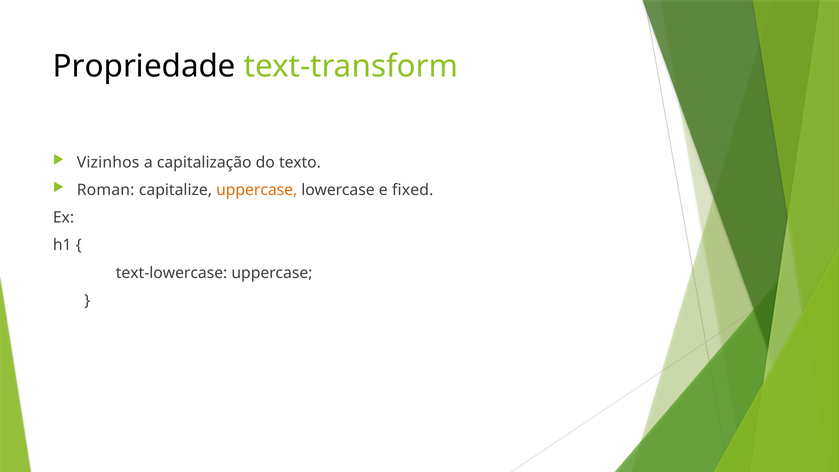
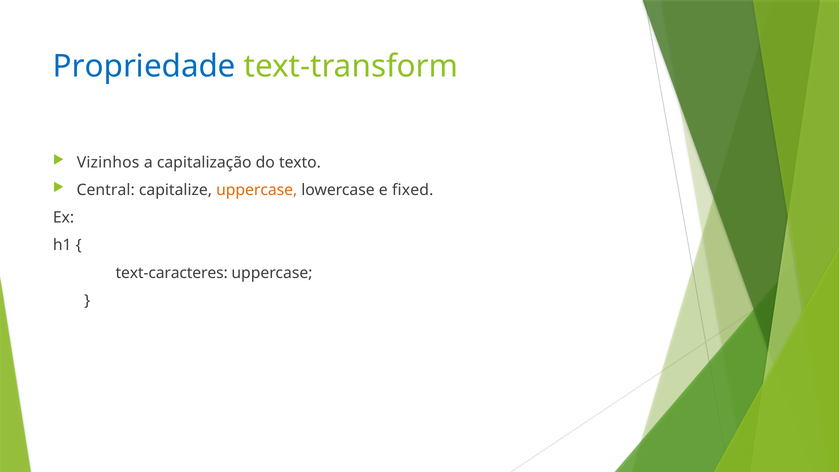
Propriedade colour: black -> blue (144, 66)
Roman: Roman -> Central (106, 190)
text-lowercase: text-lowercase -> text-caracteres (172, 273)
